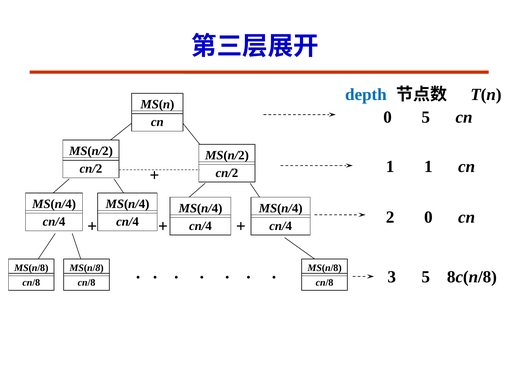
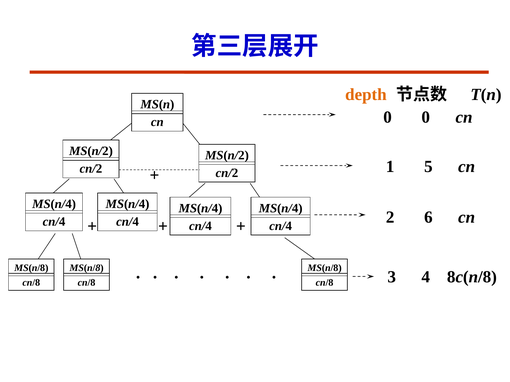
depth colour: blue -> orange (366, 95)
0 5: 5 -> 0 (426, 117)
1 1: 1 -> 5 (428, 167)
2 0: 0 -> 6 (428, 218)
3 5: 5 -> 4 (426, 277)
